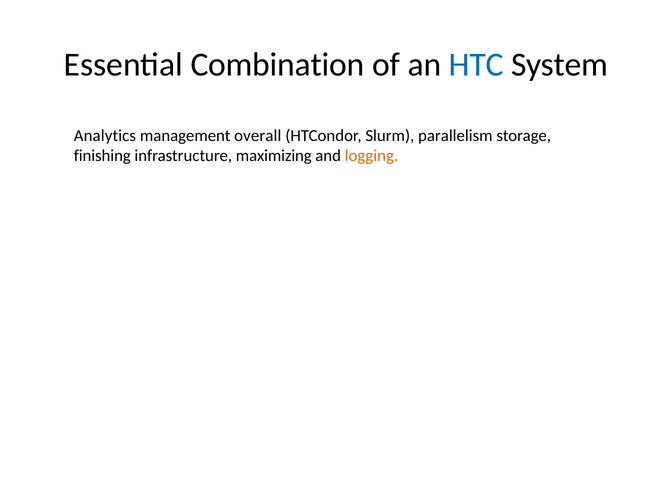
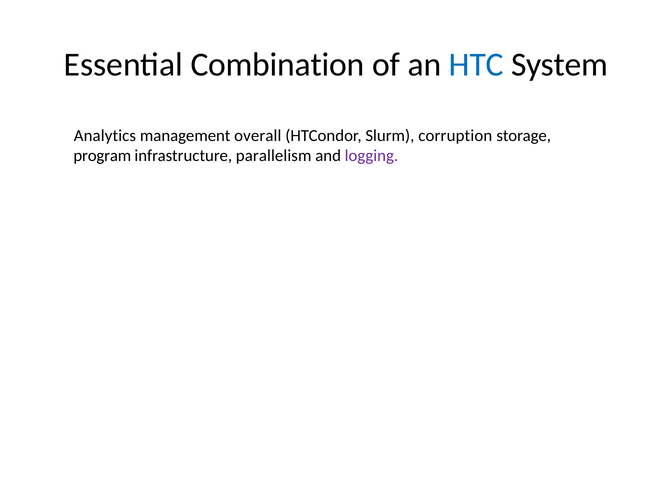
parallelism: parallelism -> corruption (455, 135)
finishing: finishing -> program (102, 156)
maximizing: maximizing -> parallelism (274, 156)
logging colour: orange -> purple (371, 156)
